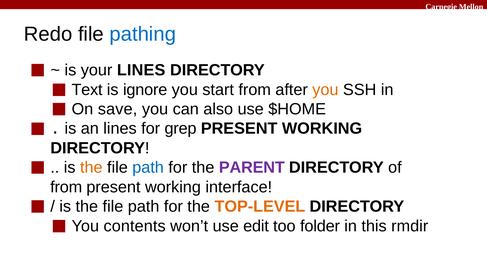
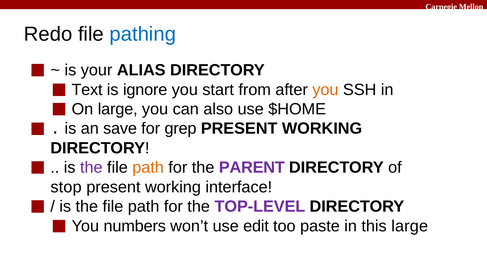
your LINES: LINES -> ALIAS (141, 70)
On save: save -> large (118, 109)
an lines: lines -> save (120, 129)
the colour: orange -> purple (91, 168)
path colour: blue -> orange (148, 168)
from: from -> stop (66, 187)
TOP-LEVEL colour: orange -> purple (260, 207)
contents: contents -> numbers (135, 226)
folder: folder -> paste (320, 226)
this rmdir: rmdir -> large (410, 226)
